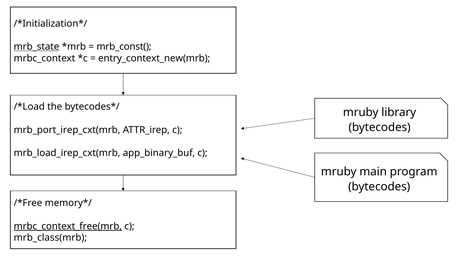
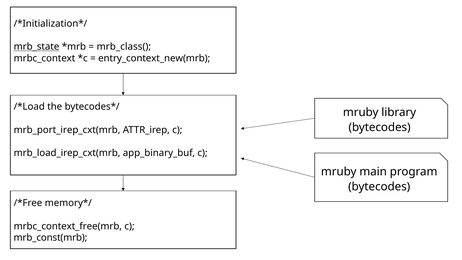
mrb_const(: mrb_const( -> mrb_class( (124, 47)
mrbc_context_free(mrb underline: present -> none (68, 226)
mrb_class(mrb: mrb_class(mrb -> mrb_const(mrb (50, 238)
